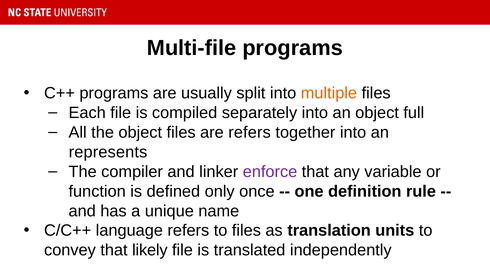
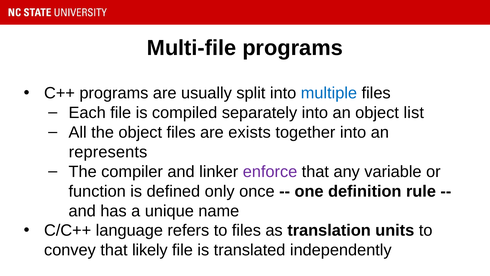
multiple colour: orange -> blue (329, 93)
full: full -> list (414, 113)
are refers: refers -> exists (250, 132)
